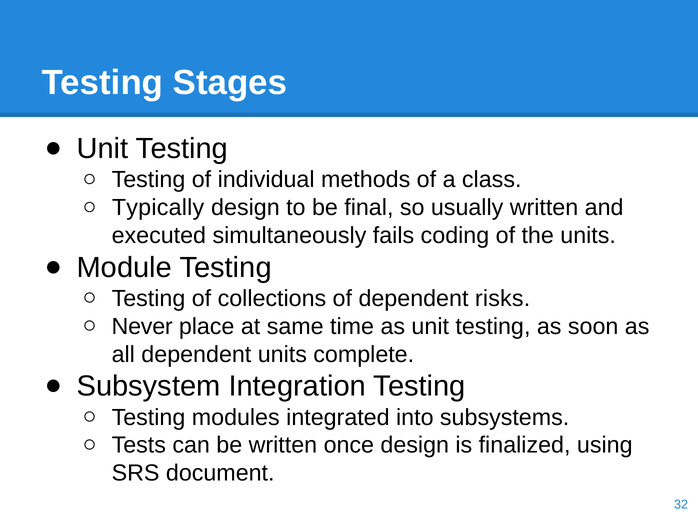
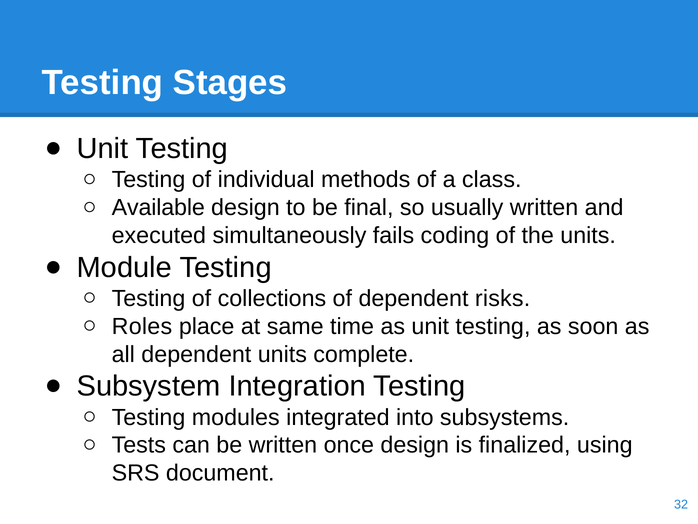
Typically: Typically -> Available (158, 208)
Never: Never -> Roles (142, 326)
